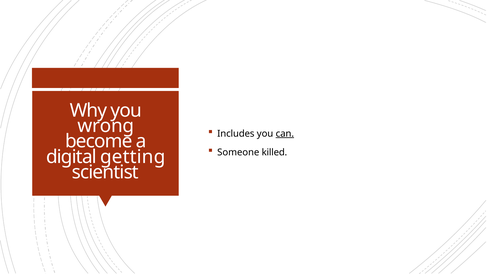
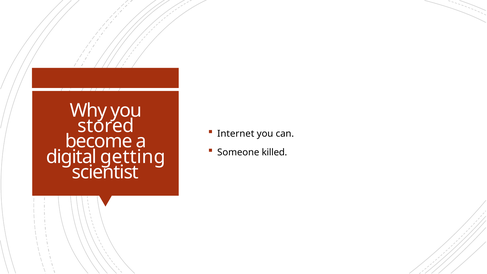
wrong: wrong -> stored (106, 126)
Includes: Includes -> Internet (236, 134)
can underline: present -> none (285, 134)
